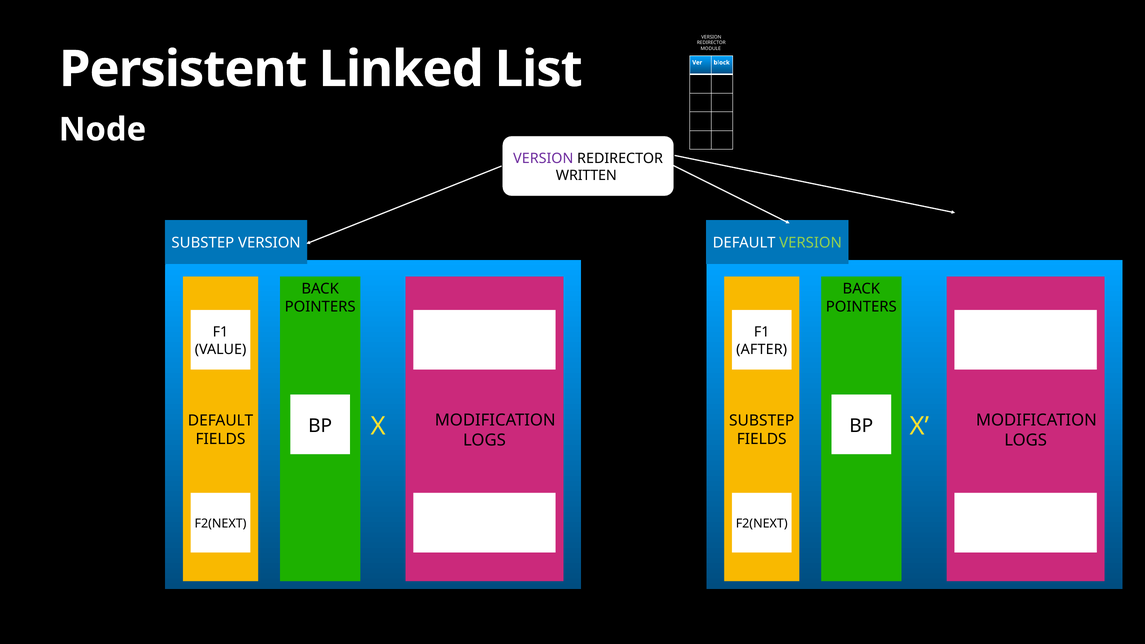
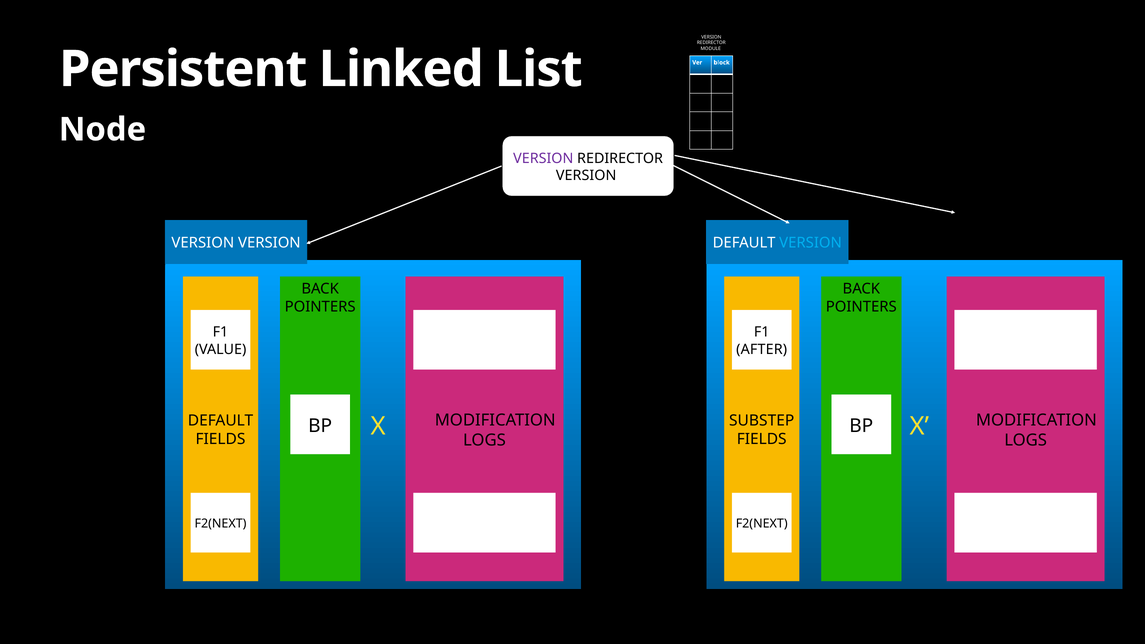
WRITTEN: WRITTEN -> VERSION (586, 176)
SUBSTEP: SUBSTEP -> VERSION (203, 243)
VERSION colour: light green -> light blue (811, 243)
